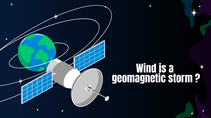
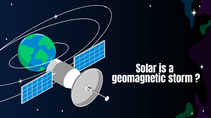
Wind: Wind -> Solar (146, 70)
